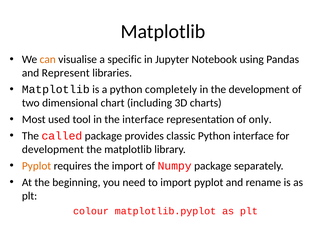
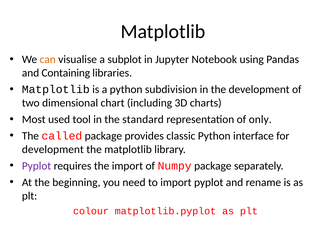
specific: specific -> subplot (125, 60)
Represent: Represent -> Containing (66, 73)
completely: completely -> subdivision (171, 90)
the interface: interface -> standard (143, 120)
Pyplot colour: orange -> purple (37, 166)
